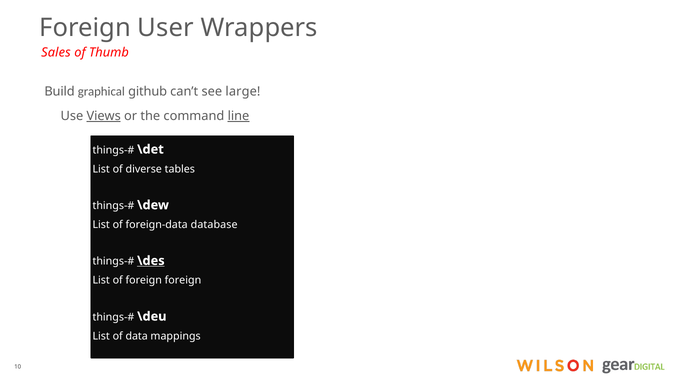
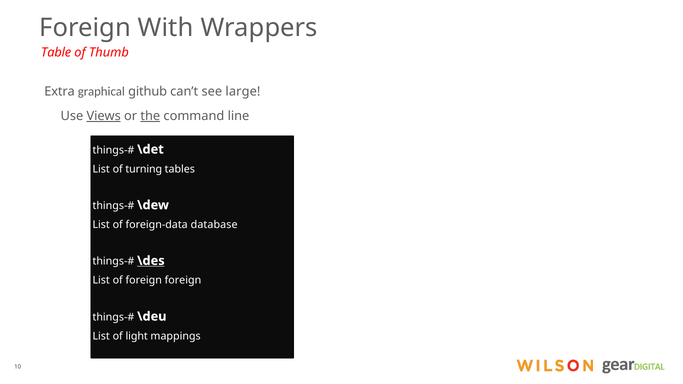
User: User -> With (166, 28)
Sales: Sales -> Table (56, 53)
Build: Build -> Extra (60, 91)
the underline: none -> present (150, 116)
line underline: present -> none (238, 116)
diverse: diverse -> turning (144, 169)
data: data -> light (137, 336)
